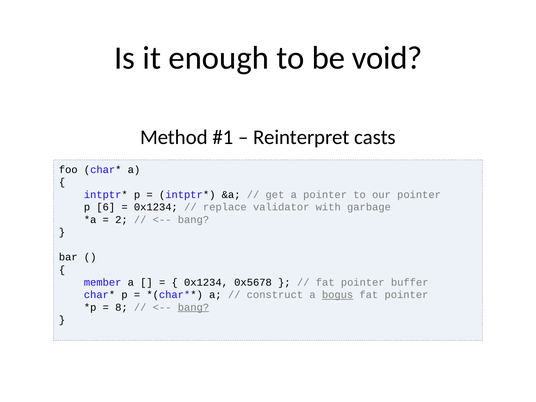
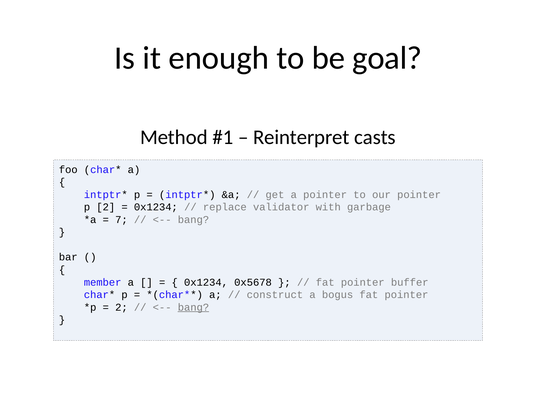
void: void -> goal (387, 58)
p 6: 6 -> 2 (106, 207)
2: 2 -> 7 (121, 220)
bogus underline: present -> none (338, 295)
8: 8 -> 2 (121, 307)
